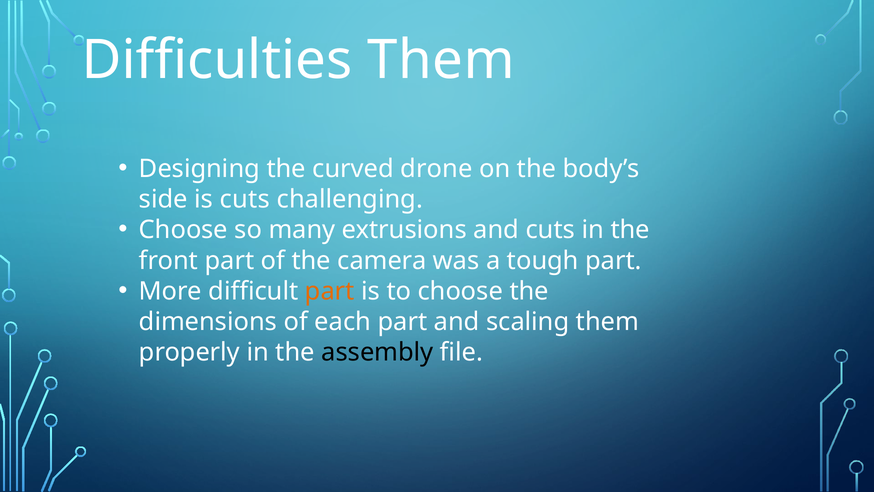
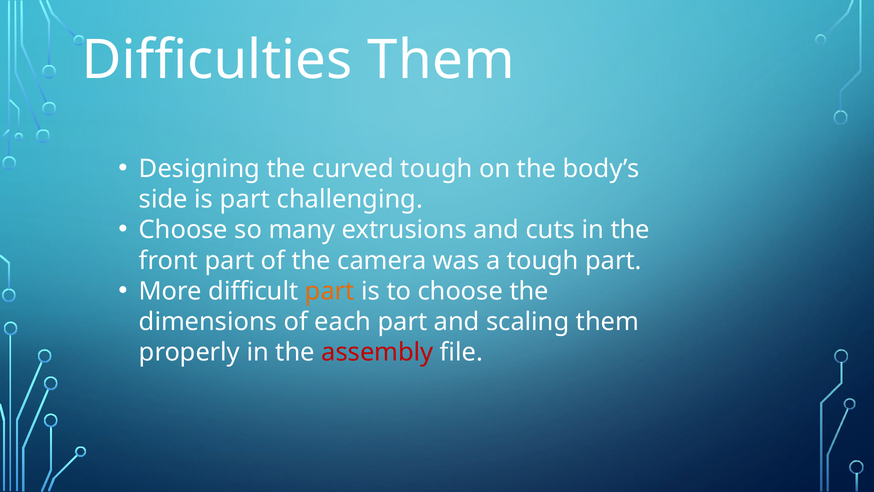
curved drone: drone -> tough (436, 169)
is cuts: cuts -> part (245, 199)
assembly colour: black -> red (377, 352)
